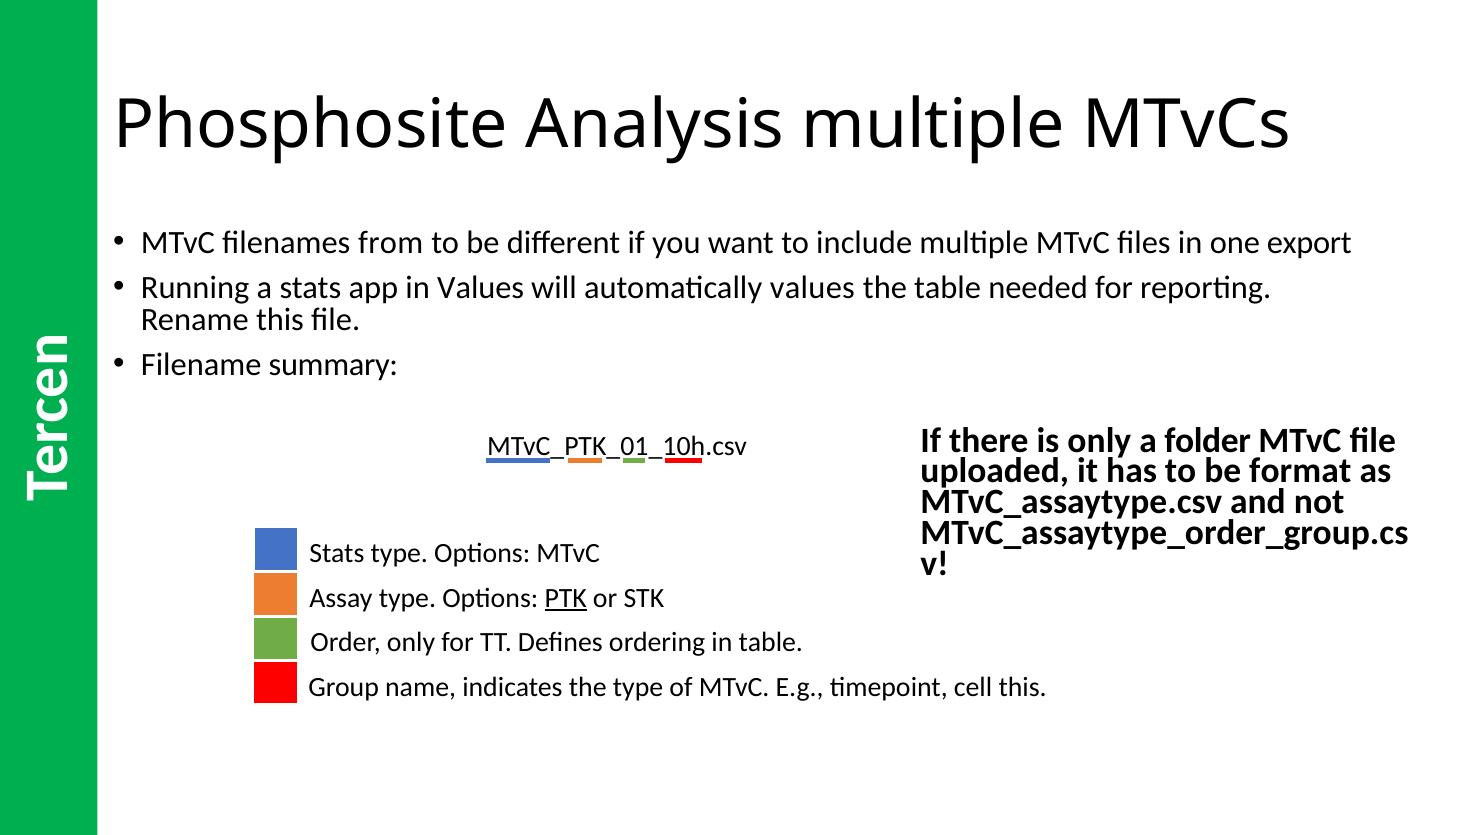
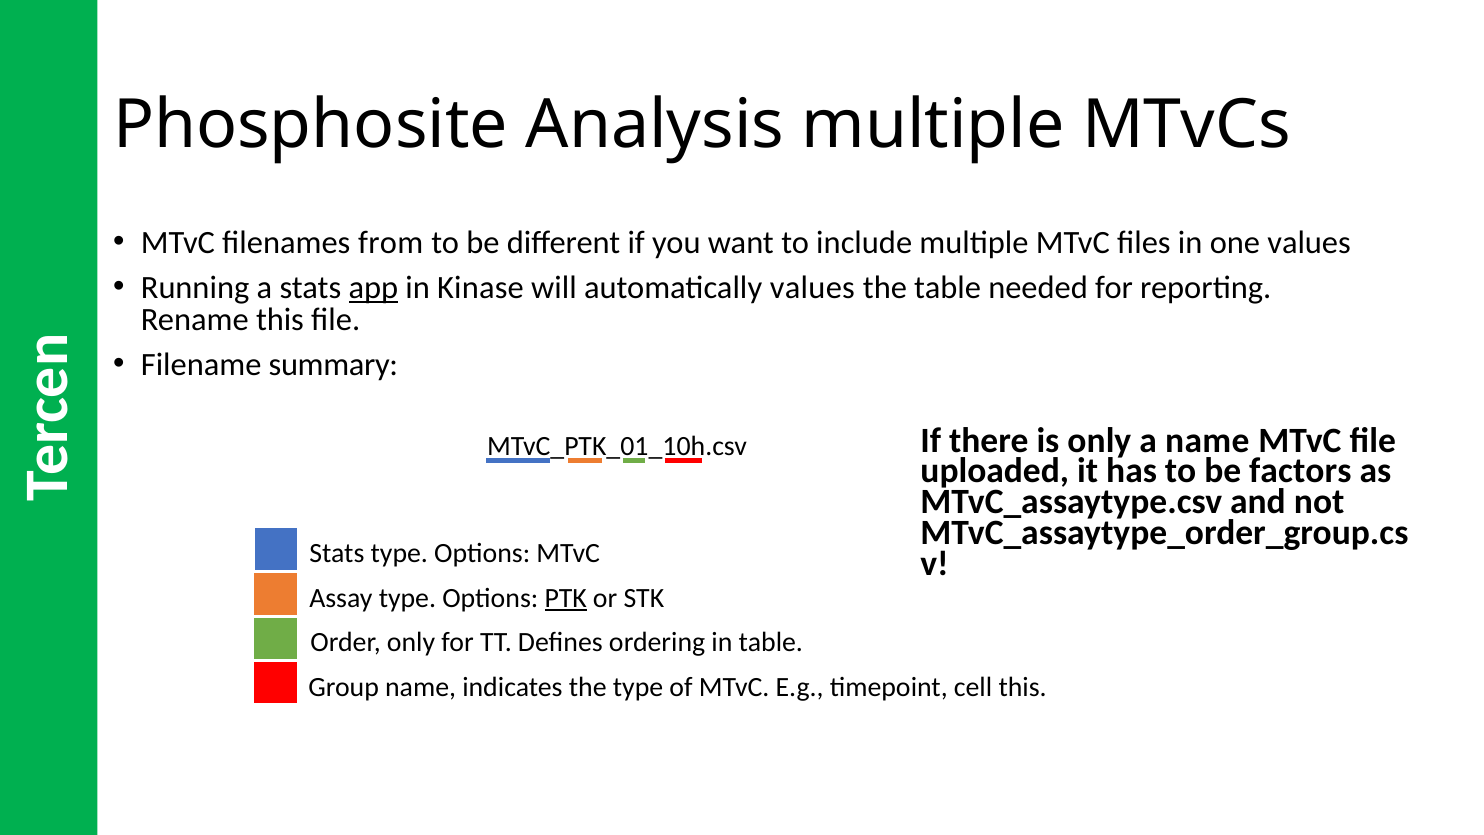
one export: export -> values (1309, 242)
app underline: none -> present (373, 288)
in Values: Values -> Kinase (481, 288)
a folder: folder -> name (1207, 440)
format: format -> factors (1300, 471)
